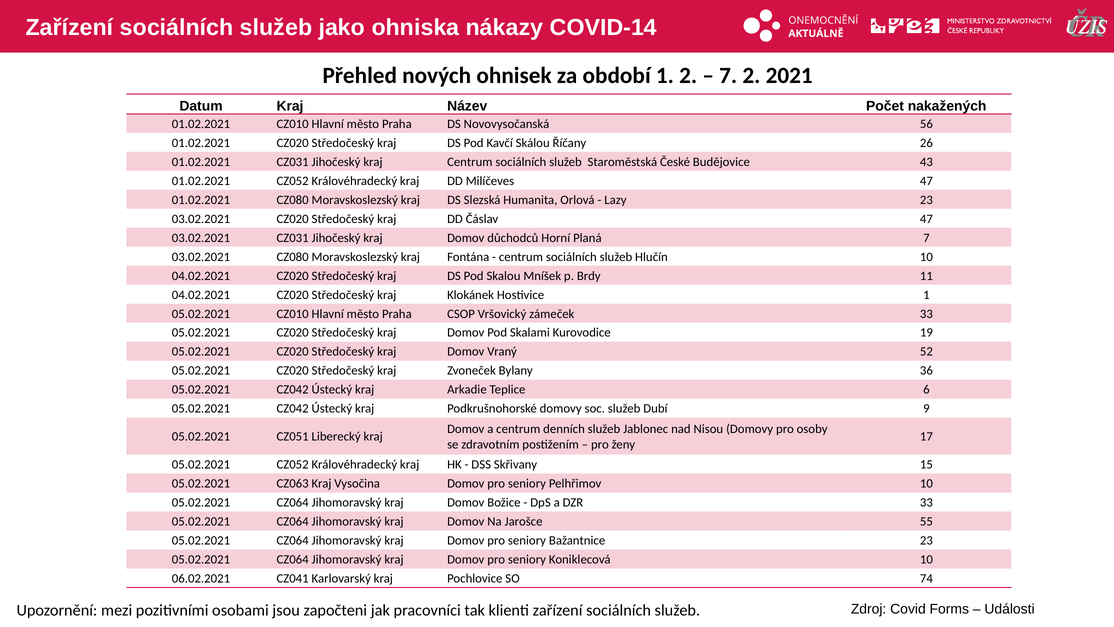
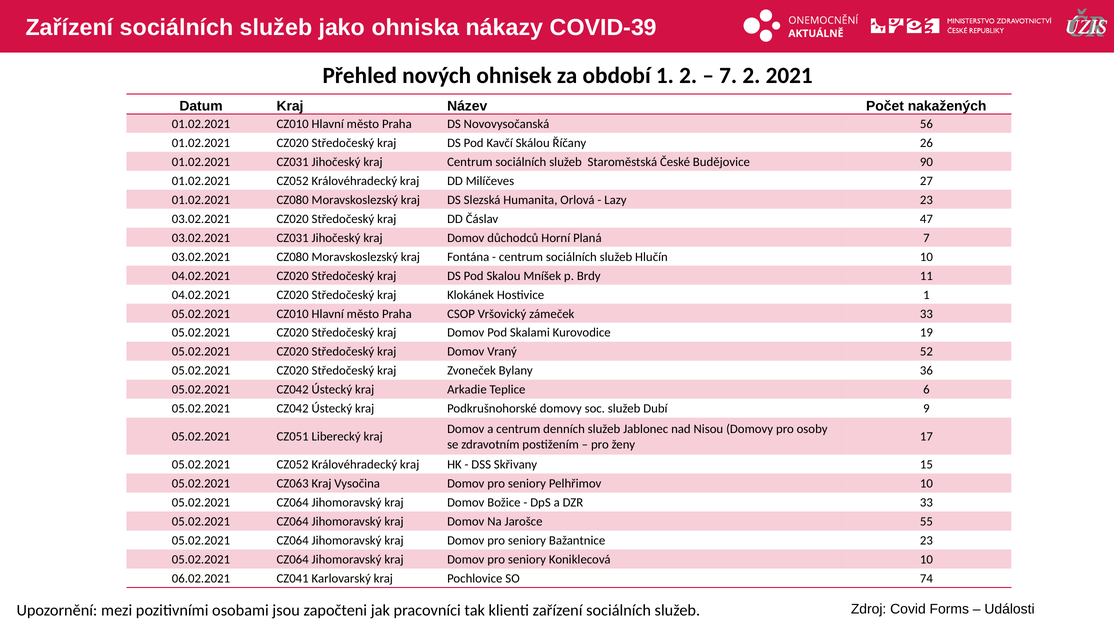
COVID-14: COVID-14 -> COVID-39 (603, 28)
43: 43 -> 90 (926, 162)
Milíčeves 47: 47 -> 27 (926, 181)
